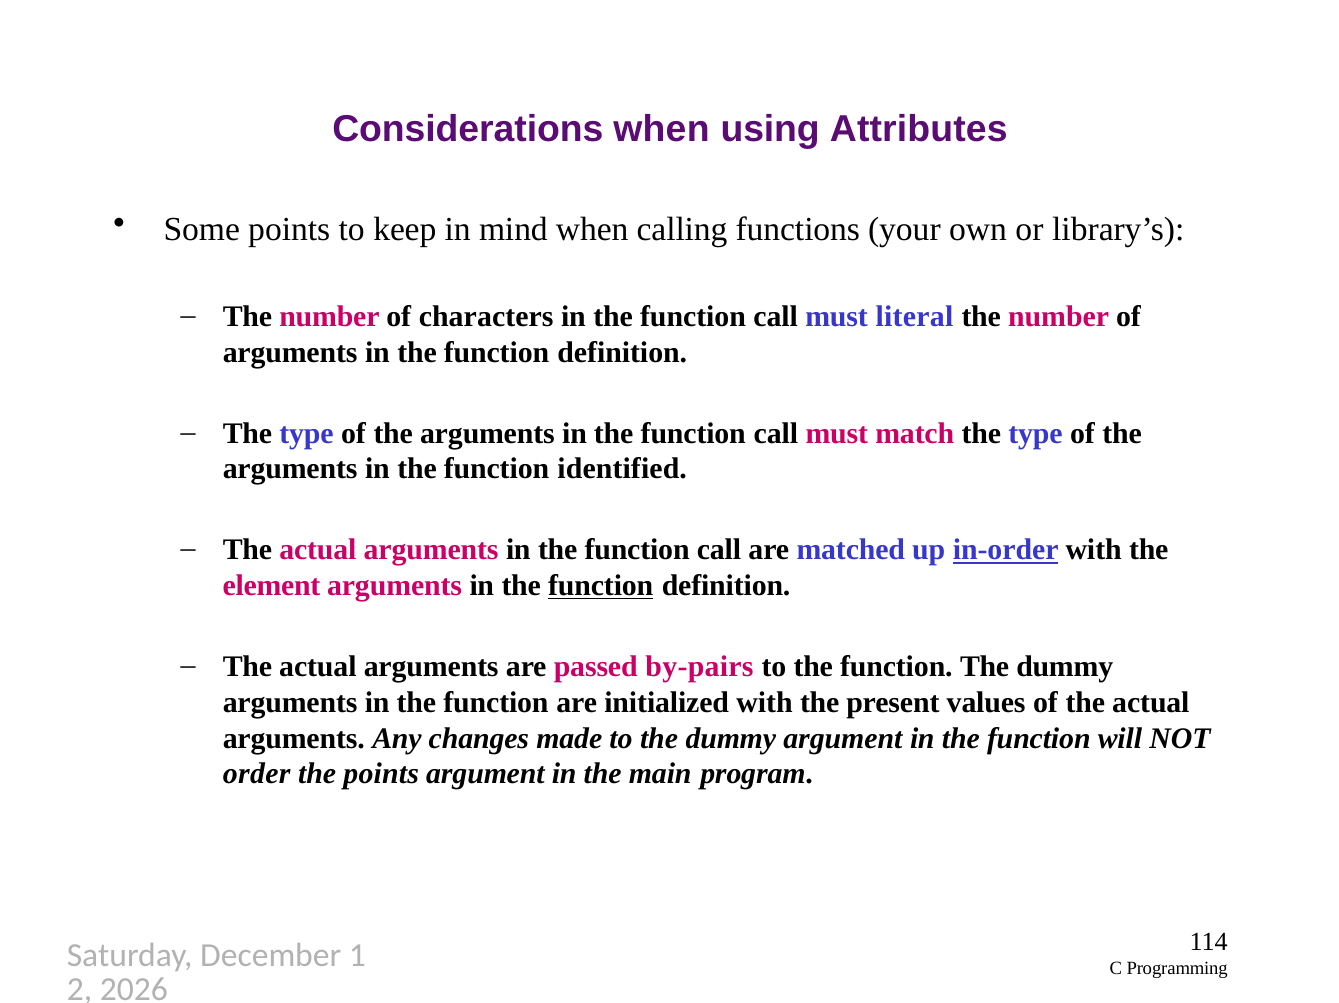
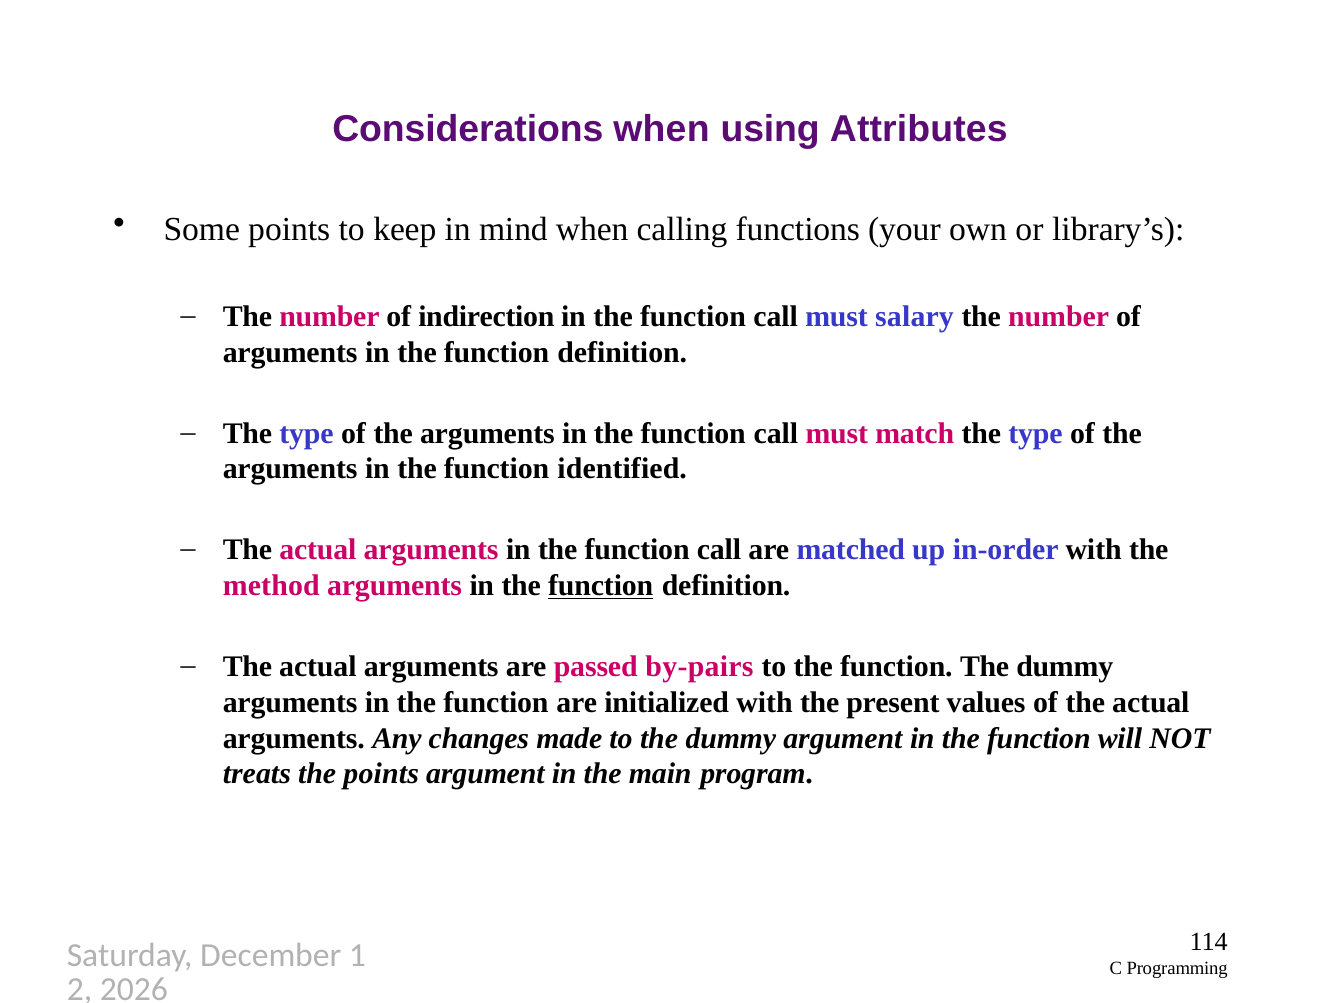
characters: characters -> indirection (486, 316)
literal: literal -> salary (915, 316)
in-order underline: present -> none (1006, 550)
element: element -> method (271, 586)
order: order -> treats (257, 774)
